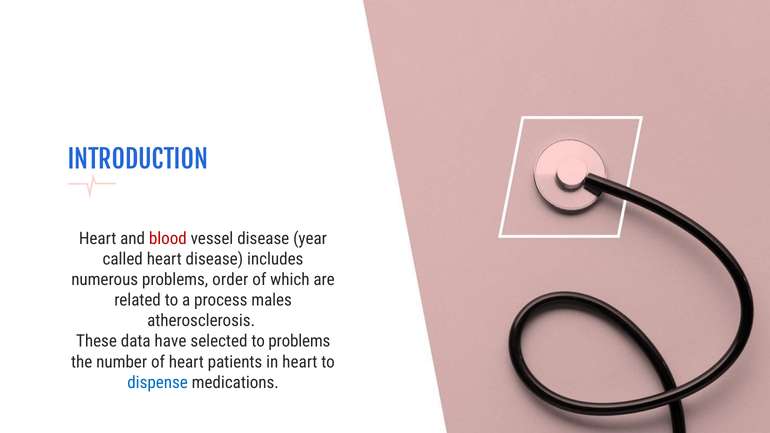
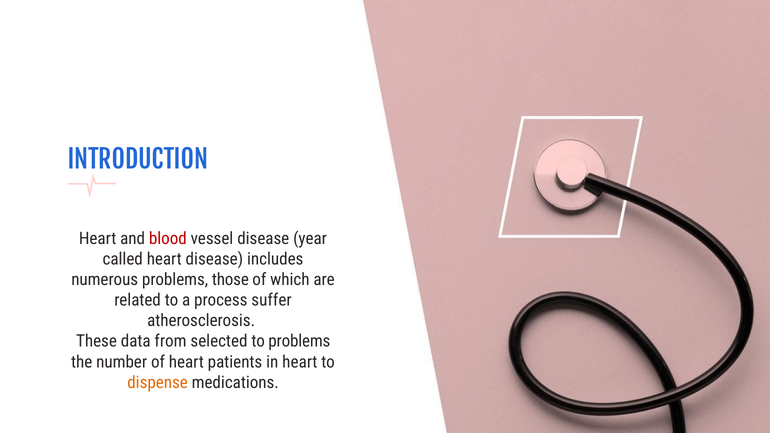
order: order -> those (230, 280)
males: males -> suffer (272, 300)
have: have -> from (171, 341)
dispense colour: blue -> orange (158, 383)
